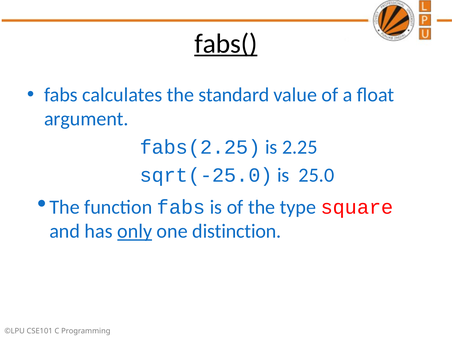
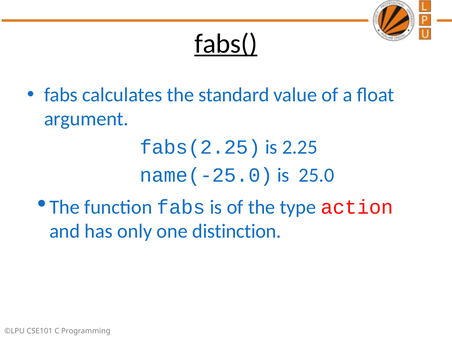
sqrt(-25.0: sqrt(-25.0 -> name(-25.0 (206, 175)
square: square -> action (357, 207)
only underline: present -> none (135, 231)
